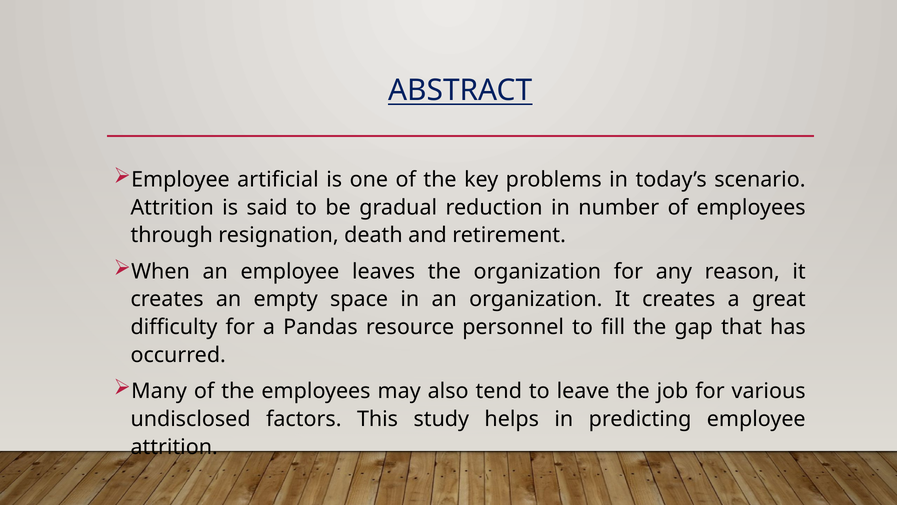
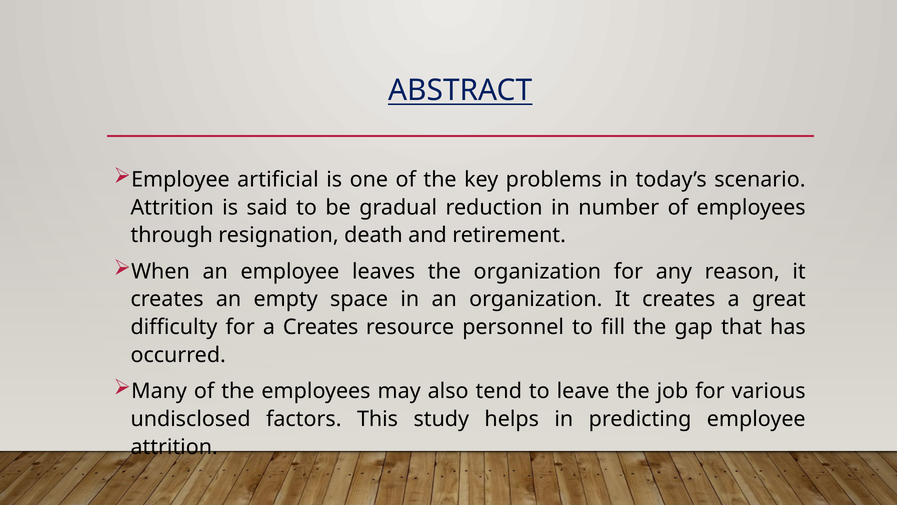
a Pandas: Pandas -> Creates (321, 327)
